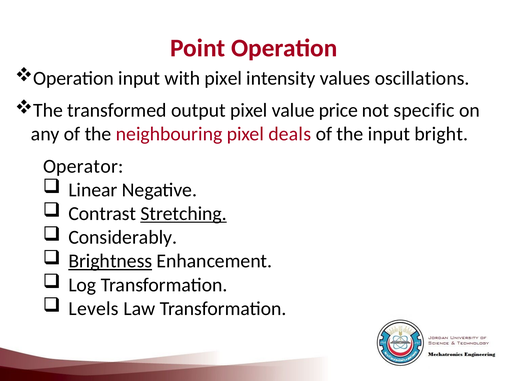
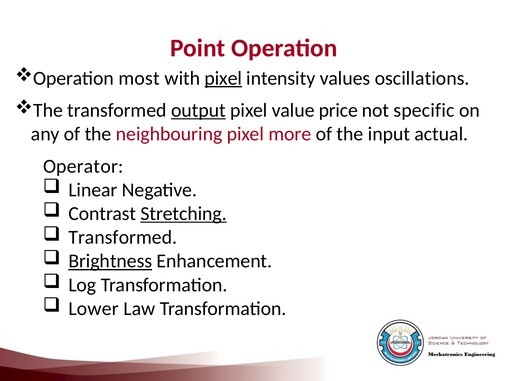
Operation input: input -> most (139, 78)
pixel underline: none -> present (223, 78)
output underline: none -> present (198, 110)
deals: deals -> more (290, 134)
bright: bright -> actual (441, 134)
Considerably: Considerably -> Transformed (123, 237)
Levels: Levels -> Lower (94, 309)
